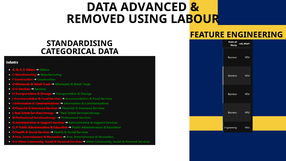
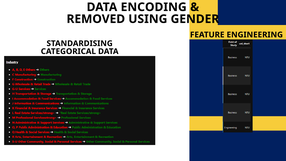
ADVANCED: ADVANCED -> ENCODING (154, 7)
LABOUR: LABOUR -> GENDER (195, 19)
